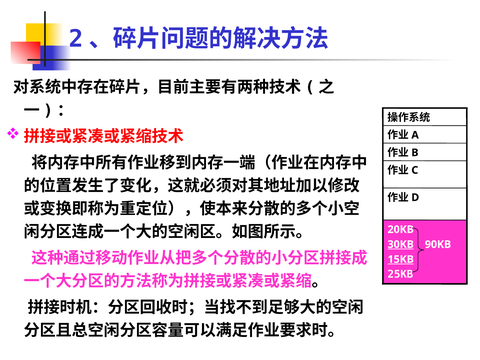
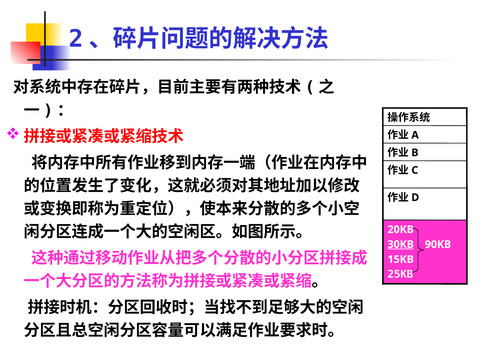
15KB underline: present -> none (401, 259)
